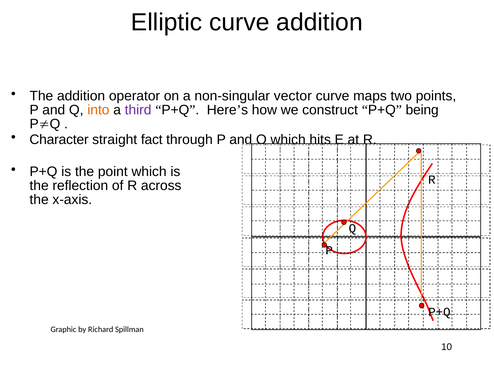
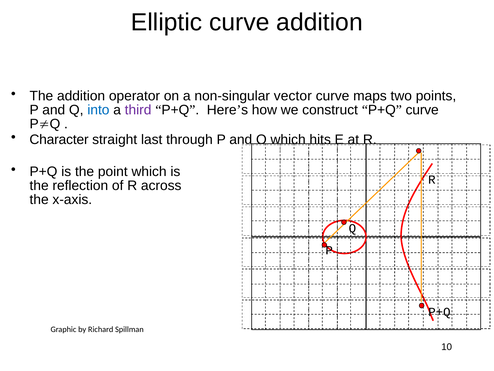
into colour: orange -> blue (98, 110)
P+Q being: being -> curve (422, 110)
fact: fact -> last (152, 139)
